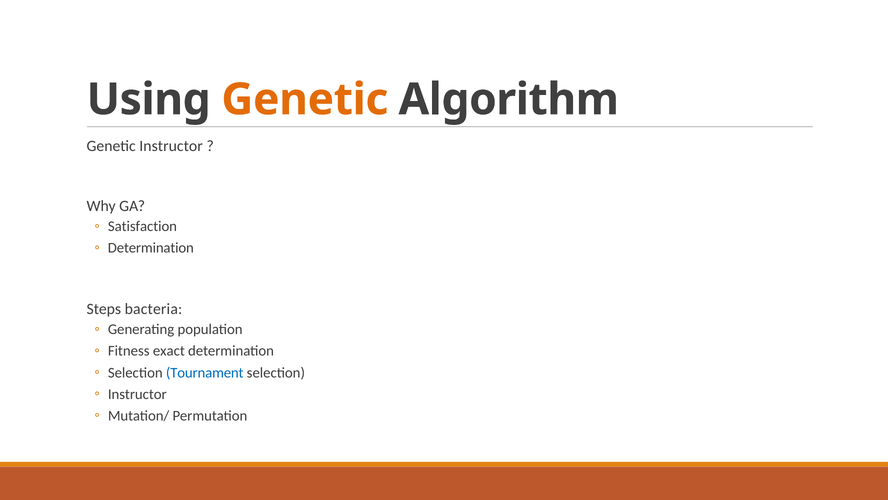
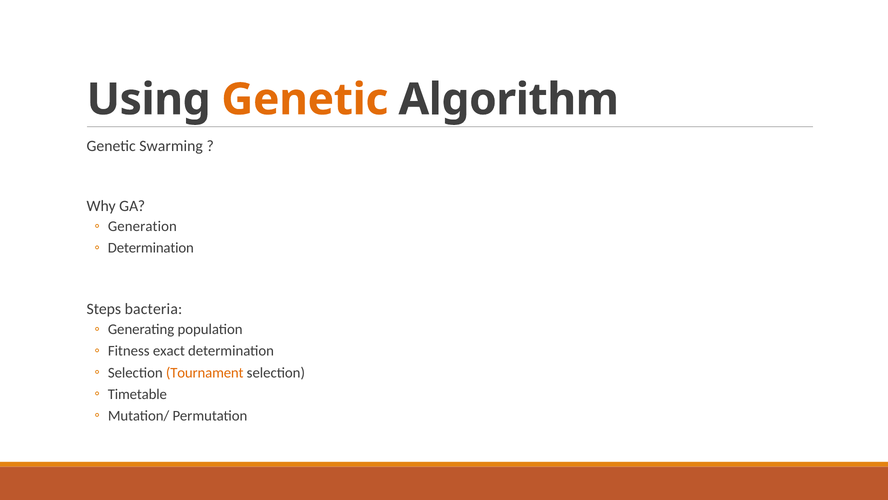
Genetic Instructor: Instructor -> Swarming (171, 146)
Satisfaction: Satisfaction -> Generation (142, 226)
Tournament colour: blue -> orange (205, 372)
Instructor: Instructor -> Timetable (137, 394)
